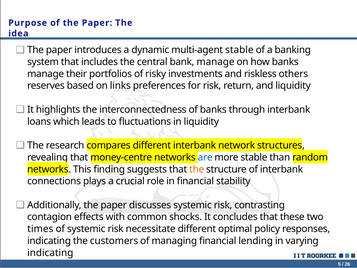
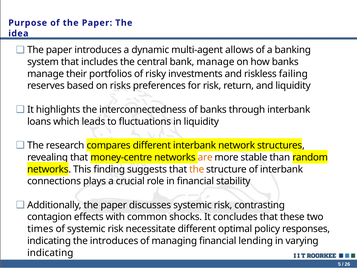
multi-agent stable: stable -> allows (239, 50)
others: others -> failing (293, 74)
links: links -> risks (120, 86)
are colour: blue -> orange (205, 157)
the customers: customers -> introduces (114, 241)
